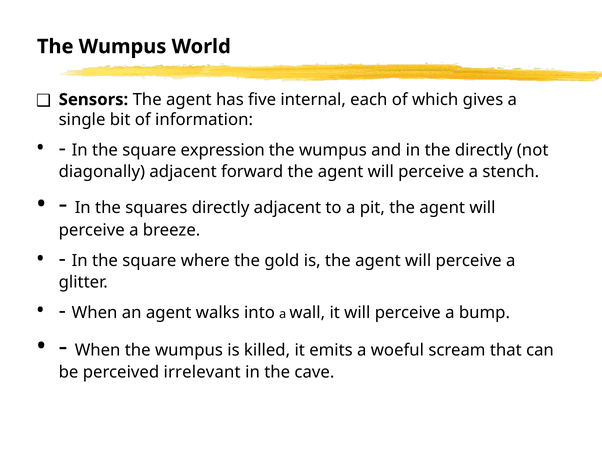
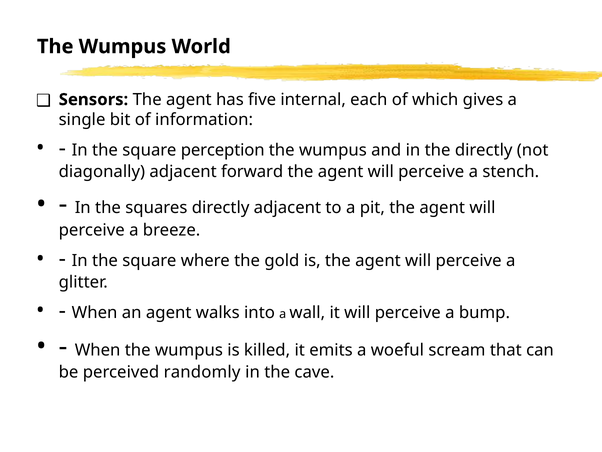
expression: expression -> perception (223, 150)
irrelevant: irrelevant -> randomly (202, 372)
